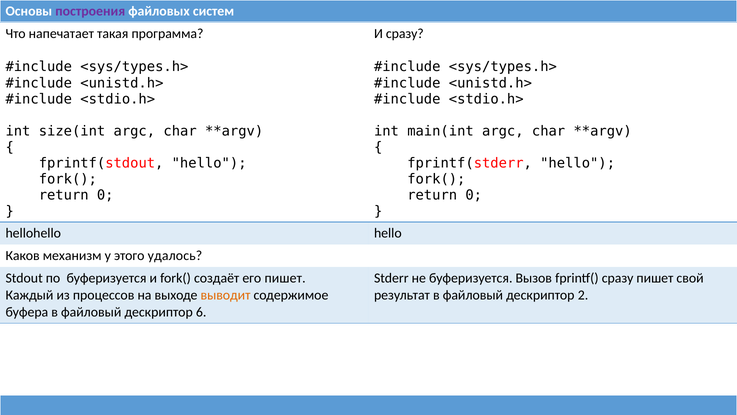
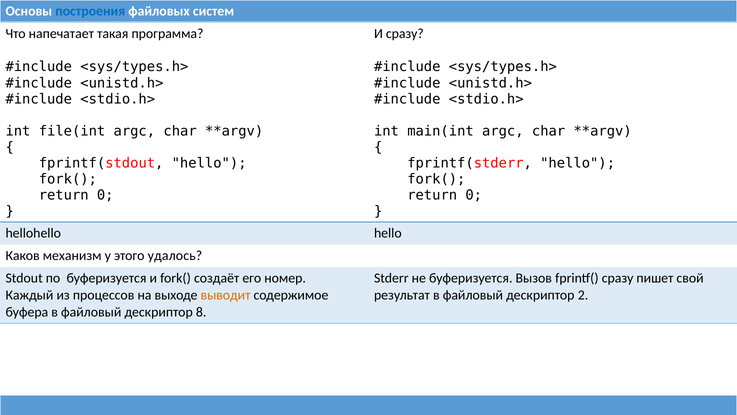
построения colour: purple -> blue (90, 11)
size(int: size(int -> file(int (72, 131)
его пишет: пишет -> номер (285, 278)
6: 6 -> 8 (201, 312)
